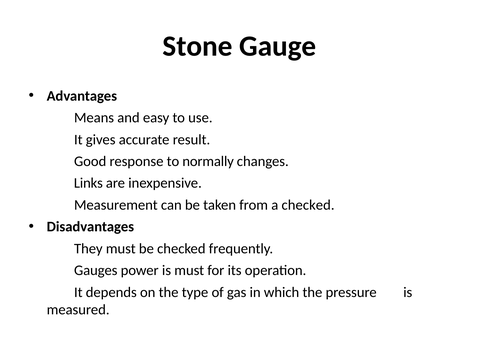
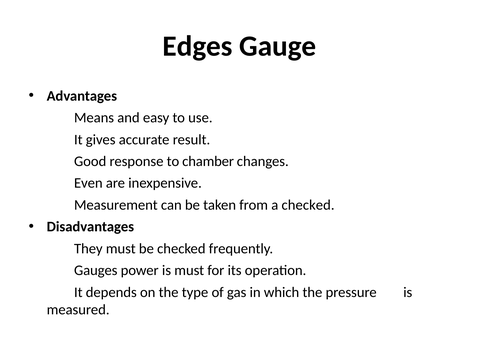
Stone: Stone -> Edges (198, 46)
normally: normally -> chamber (208, 161)
Links: Links -> Even (88, 183)
